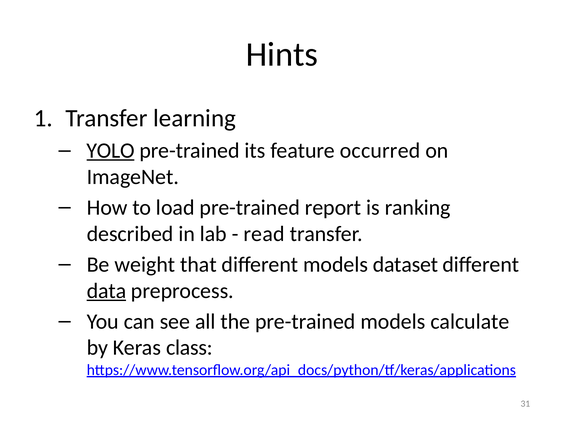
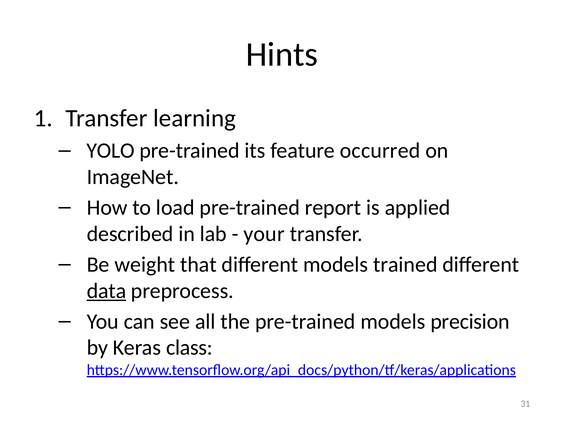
YOLO underline: present -> none (111, 151)
ranking: ranking -> applied (418, 208)
read: read -> your (264, 234)
dataset: dataset -> trained (405, 265)
calculate: calculate -> precision (470, 321)
